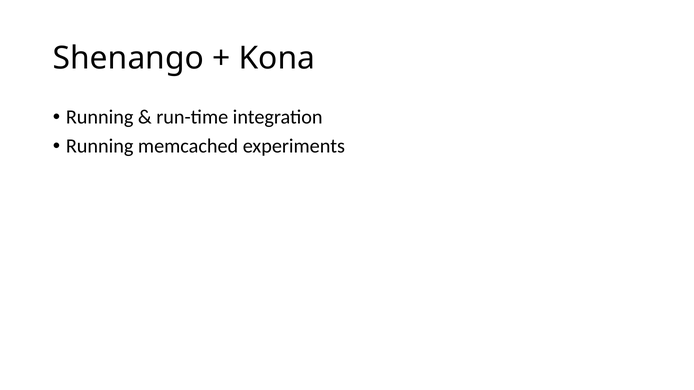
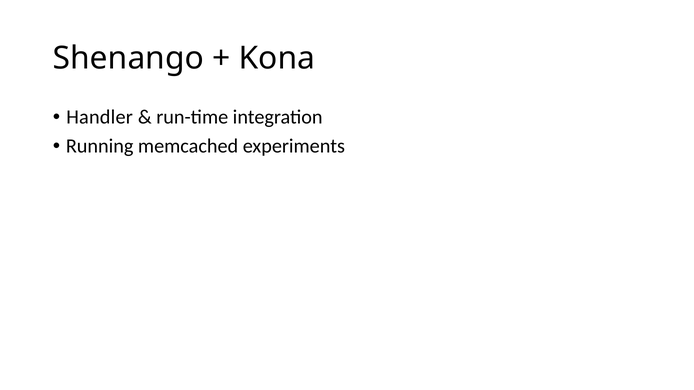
Running: Running -> Handler (100, 117)
